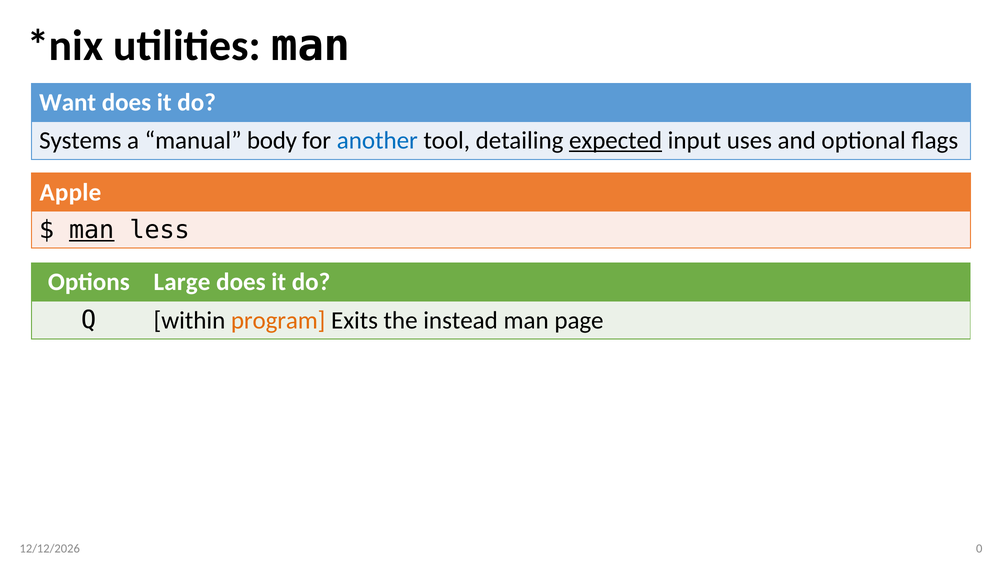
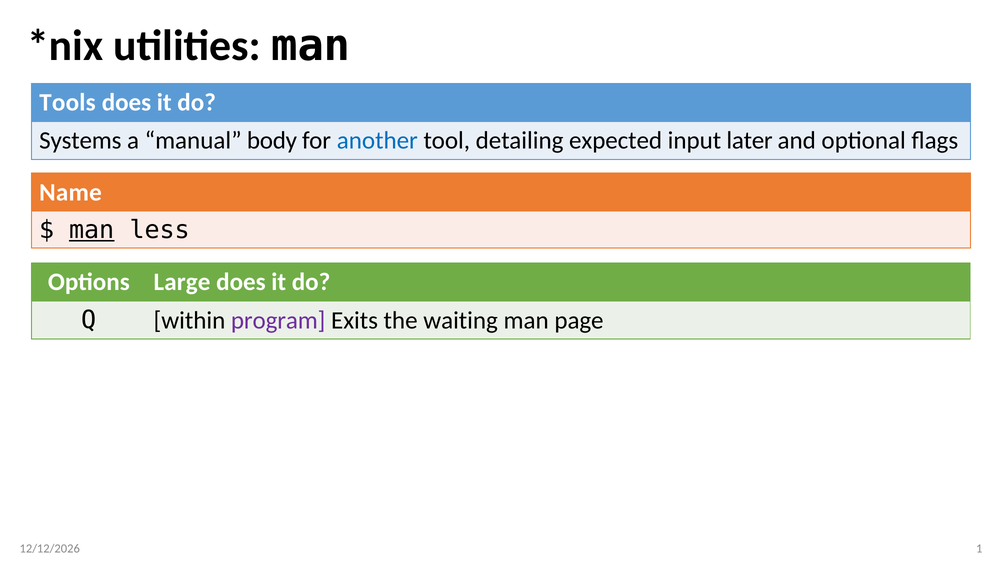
Want: Want -> Tools (68, 103)
expected underline: present -> none (616, 141)
uses: uses -> later (750, 141)
Apple: Apple -> Name (70, 193)
program colour: orange -> purple (278, 321)
instead: instead -> waiting (461, 321)
0: 0 -> 1 (979, 549)
